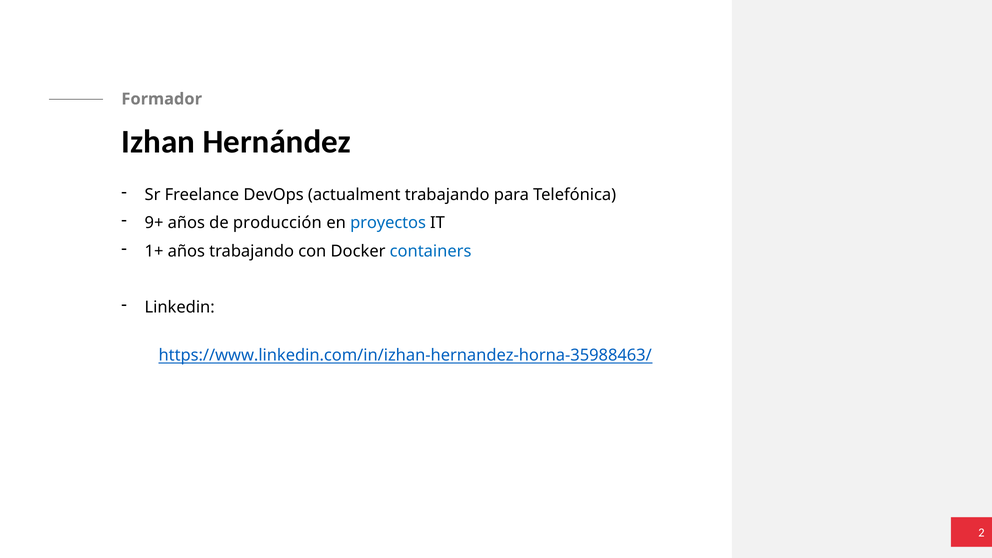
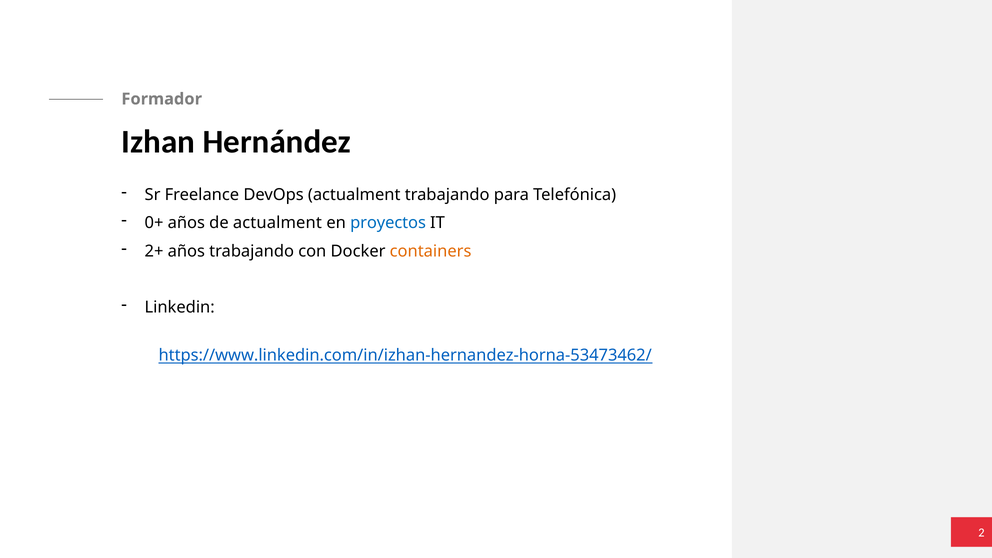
9+: 9+ -> 0+ (154, 223)
de producción: producción -> actualment (277, 223)
1+: 1+ -> 2+ (154, 251)
containers colour: blue -> orange (431, 251)
https://www.linkedin.com/in/izhan-hernandez-horna-35988463/: https://www.linkedin.com/in/izhan-hernandez-horna-35988463/ -> https://www.linkedin.com/in/izhan-hernandez-horna-53473462/ (405, 355)
